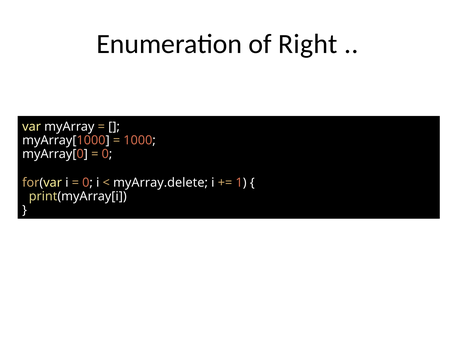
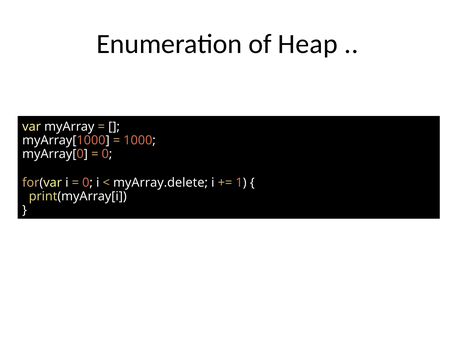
Right: Right -> Heap (308, 44)
